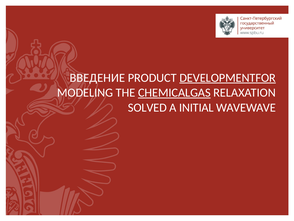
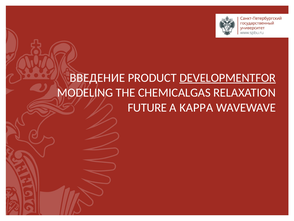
CHEMICALGAS underline: present -> none (174, 93)
SOLVED: SOLVED -> FUTURE (147, 107)
INITIAL: INITIAL -> KAPPA (196, 107)
